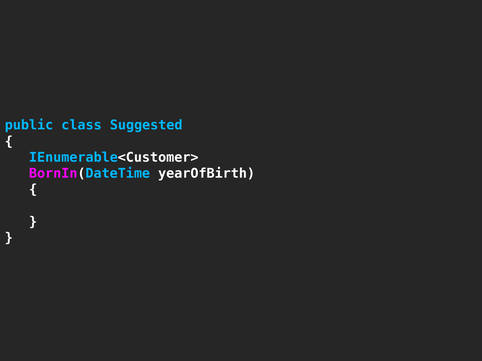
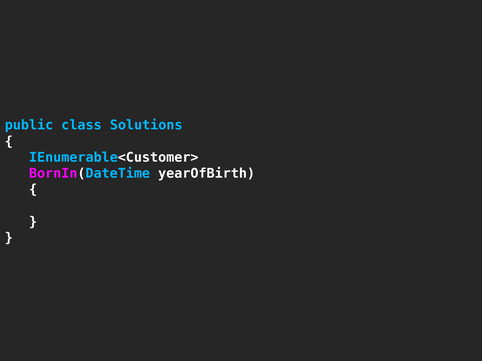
Suggested: Suggested -> Solutions (146, 125)
